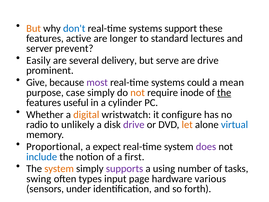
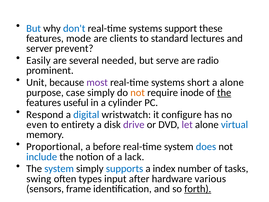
But colour: orange -> blue (34, 28)
active: active -> mode (79, 38)
longer: longer -> clients (123, 38)
delivery: delivery -> needed (119, 60)
are drive: drive -> radio (208, 60)
Give: Give -> Unit (37, 82)
could: could -> short (198, 82)
a mean: mean -> alone (232, 82)
Whether: Whether -> Respond (45, 114)
digital colour: orange -> blue (86, 114)
radio: radio -> even (37, 124)
unlikely: unlikely -> entirety (78, 124)
let colour: orange -> purple (187, 124)
expect: expect -> before (107, 146)
does colour: purple -> blue (206, 146)
first: first -> lack (134, 157)
system colour: orange -> blue (59, 169)
supports colour: purple -> blue (125, 169)
using: using -> index (164, 169)
page: page -> after (139, 179)
under: under -> frame (79, 189)
forth underline: none -> present (198, 189)
